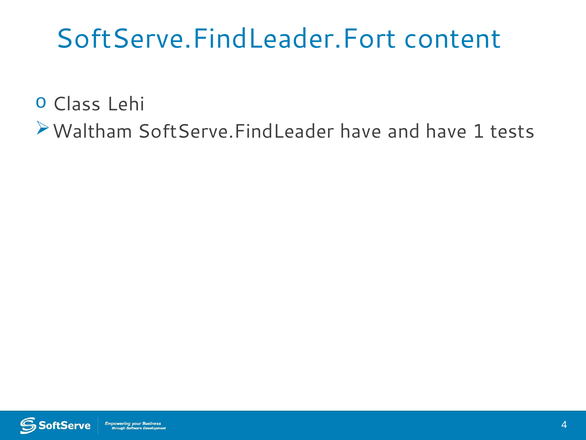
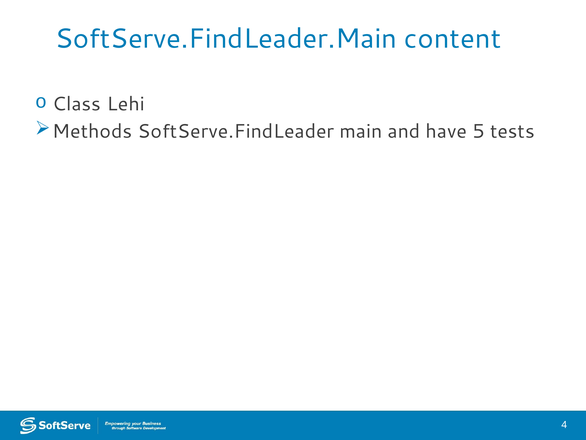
SoftServe.FindLeader.Fort: SoftServe.FindLeader.Fort -> SoftServe.FindLeader.Main (226, 39)
Waltham: Waltham -> Methods (92, 131)
SoftServe.FindLeader have: have -> main (361, 131)
1: 1 -> 5 (479, 131)
